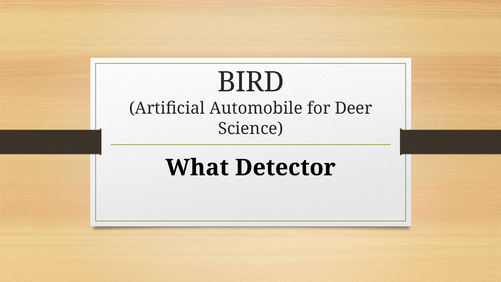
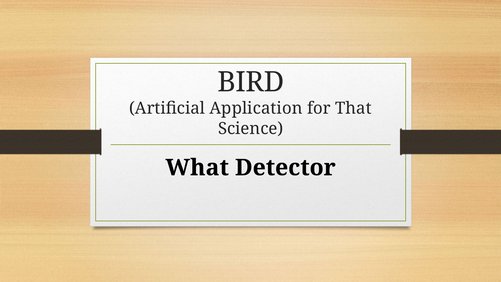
Automobile: Automobile -> Application (256, 108)
Deer: Deer -> That (353, 108)
